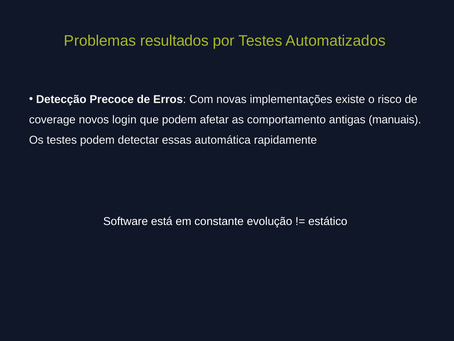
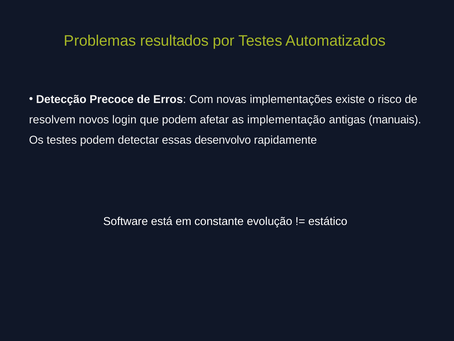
coverage: coverage -> resolvem (52, 120)
comportamento: comportamento -> implementação (286, 120)
automática: automática -> desenvolvo (223, 140)
